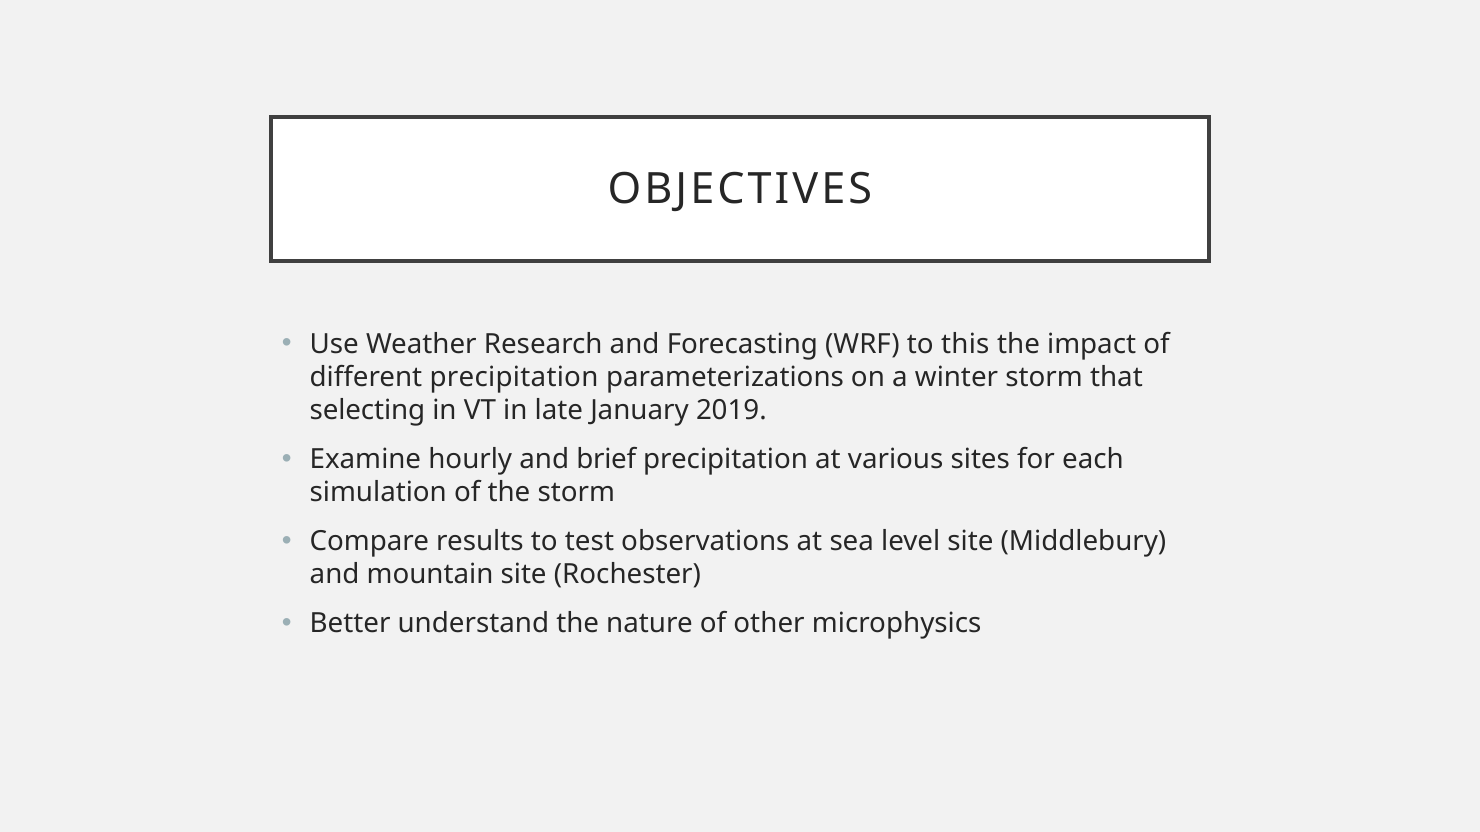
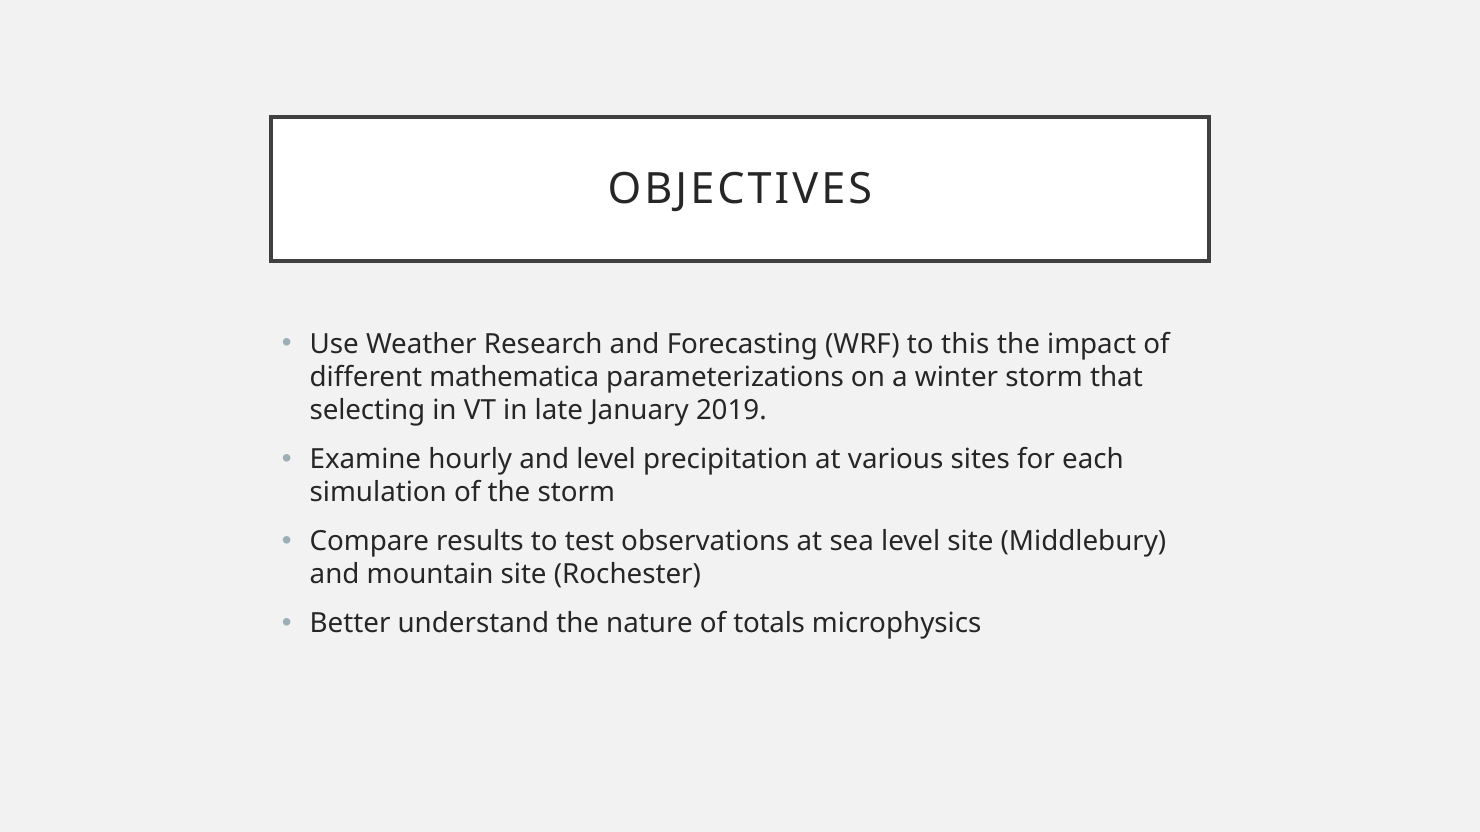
different precipitation: precipitation -> mathematica (514, 378)
and brief: brief -> level (606, 460)
other: other -> totals (769, 624)
